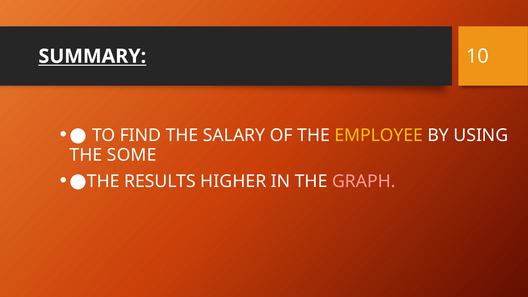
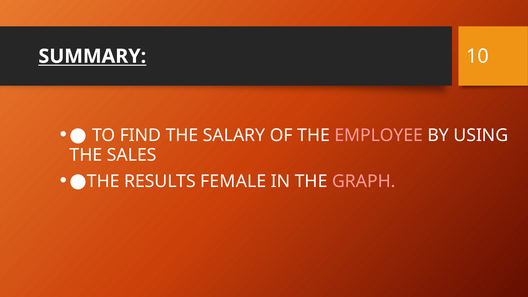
EMPLOYEE colour: yellow -> pink (379, 135)
SOME: SOME -> SALES (132, 155)
HIGHER: HIGHER -> FEMALE (233, 181)
